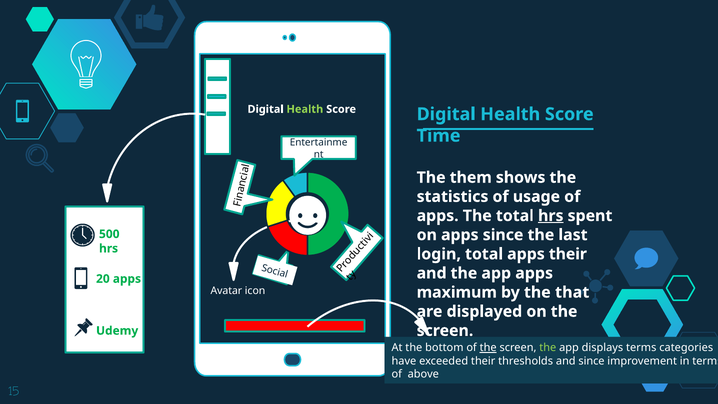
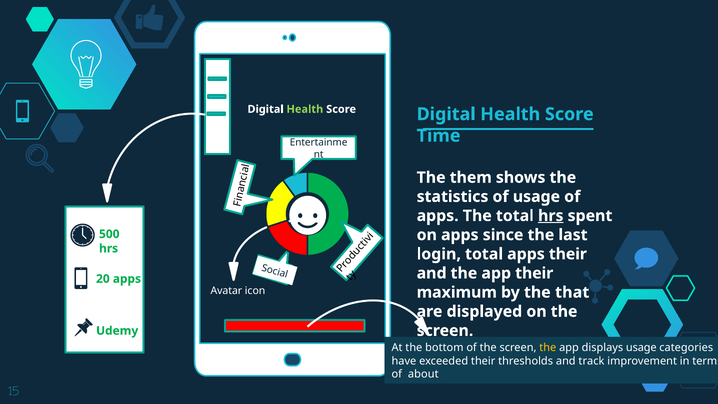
app apps: apps -> their (534, 273)
the underline: present -> none (488, 348)
the colour: light green -> yellow (548, 348)
displays terms: terms -> usage (641, 348)
and since: since -> track (591, 361)
above: above -> about (423, 374)
